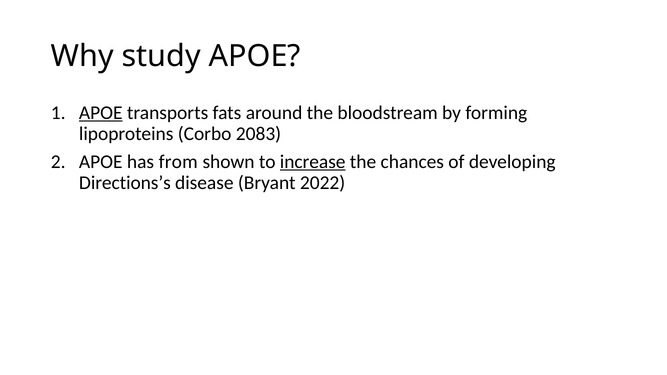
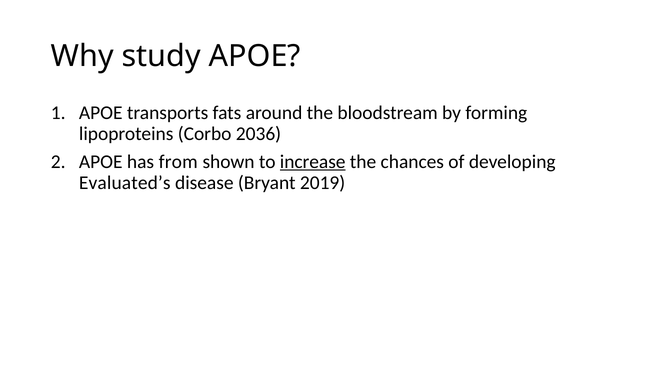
APOE underline: present -> none (101, 113)
2083: 2083 -> 2036 (258, 134)
Directions’s: Directions’s -> Evaluated’s (125, 183)
2022: 2022 -> 2019 (323, 183)
